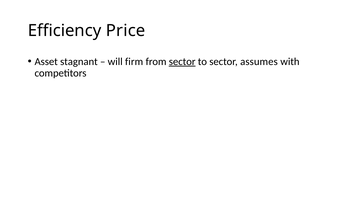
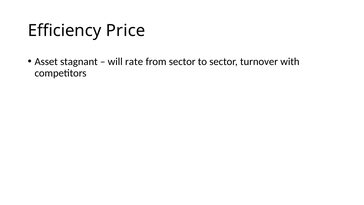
firm: firm -> rate (134, 62)
sector underline: present -> none (182, 62)
assumes: assumes -> turnover (259, 62)
